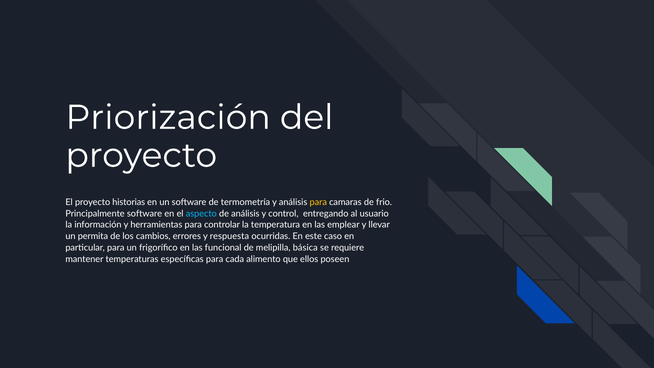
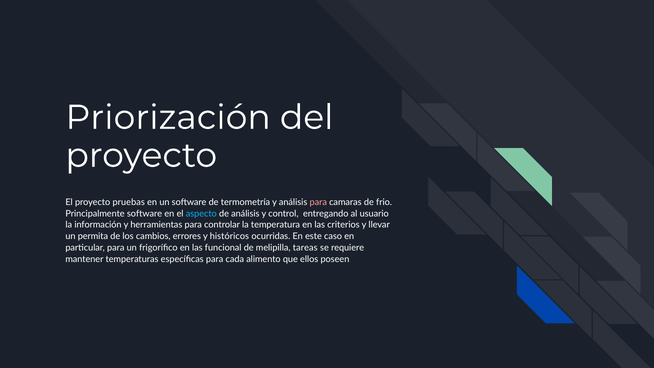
historias: historias -> pruebas (129, 202)
para colour: yellow -> pink (318, 202)
emplear: emplear -> criterios (343, 225)
respuesta: respuesta -> históricos (229, 236)
básica: básica -> tareas (305, 248)
